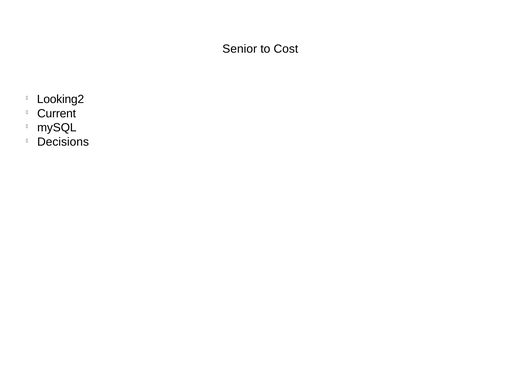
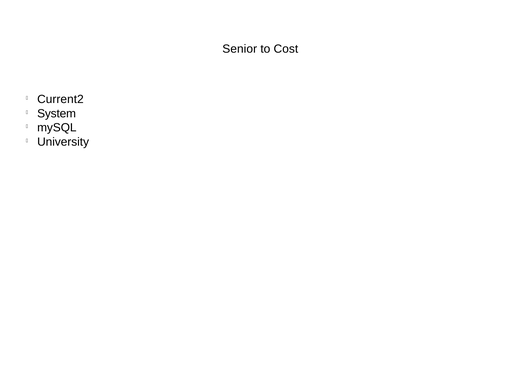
Looking2: Looking2 -> Current2 (60, 99)
Current: Current -> System (57, 113)
Decisions: Decisions -> University (63, 142)
